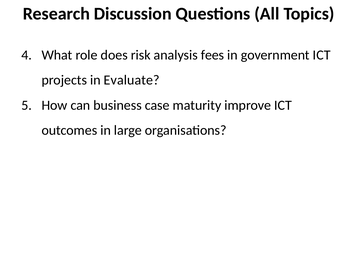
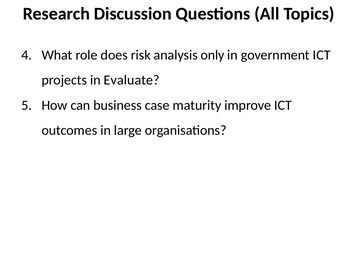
fees: fees -> only (213, 55)
